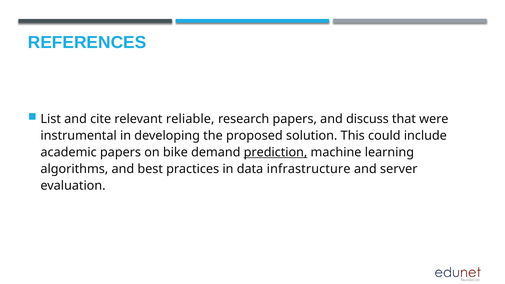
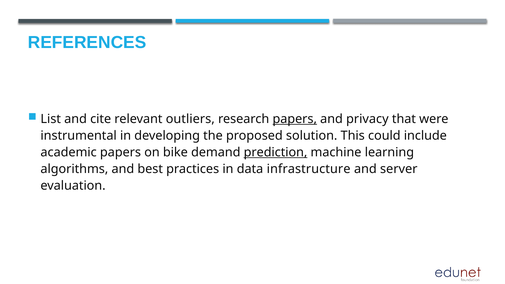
reliable: reliable -> outliers (190, 119)
papers underline: none -> present (295, 119)
discuss: discuss -> privacy (367, 119)
